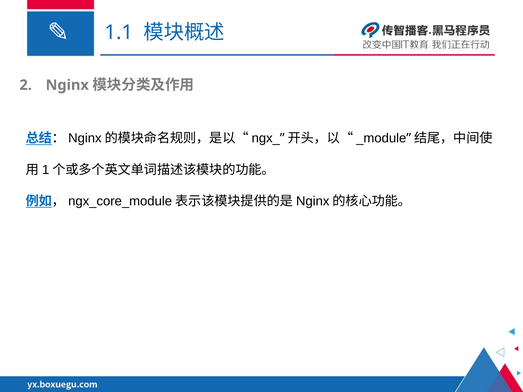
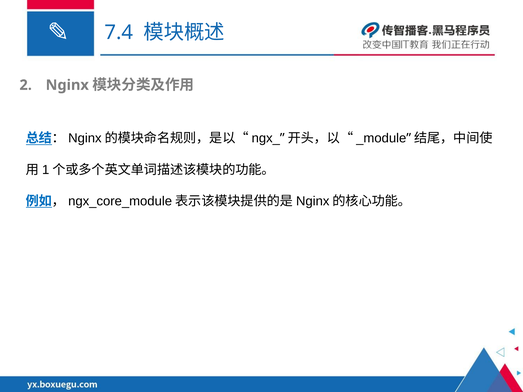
1.1: 1.1 -> 7.4 (119, 32)
